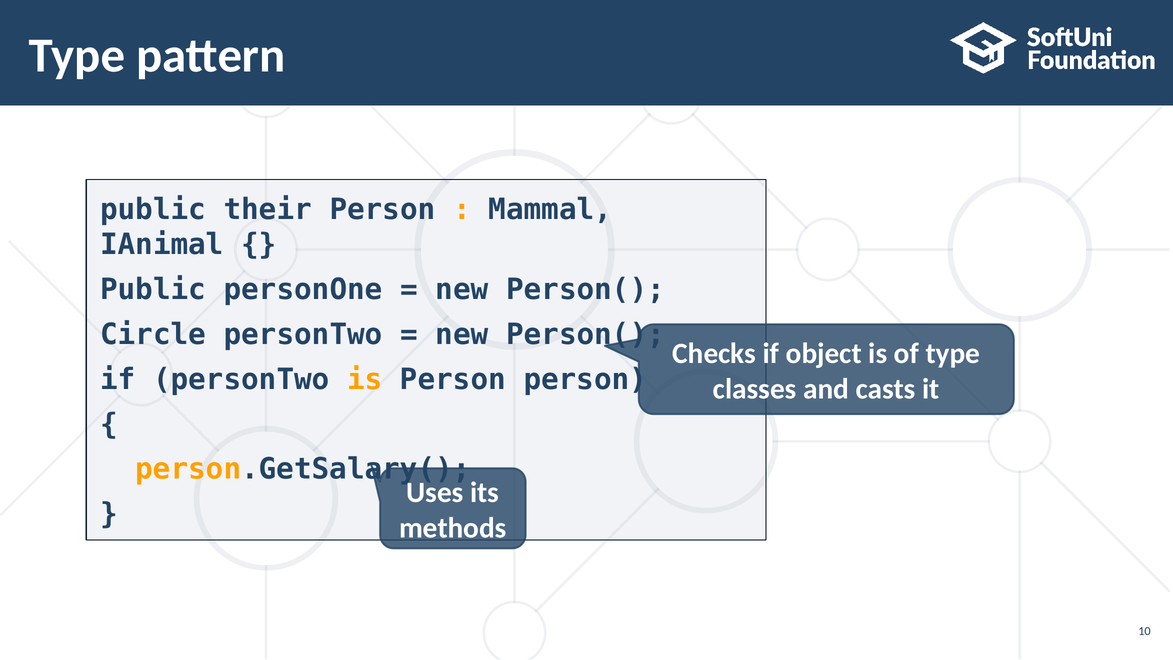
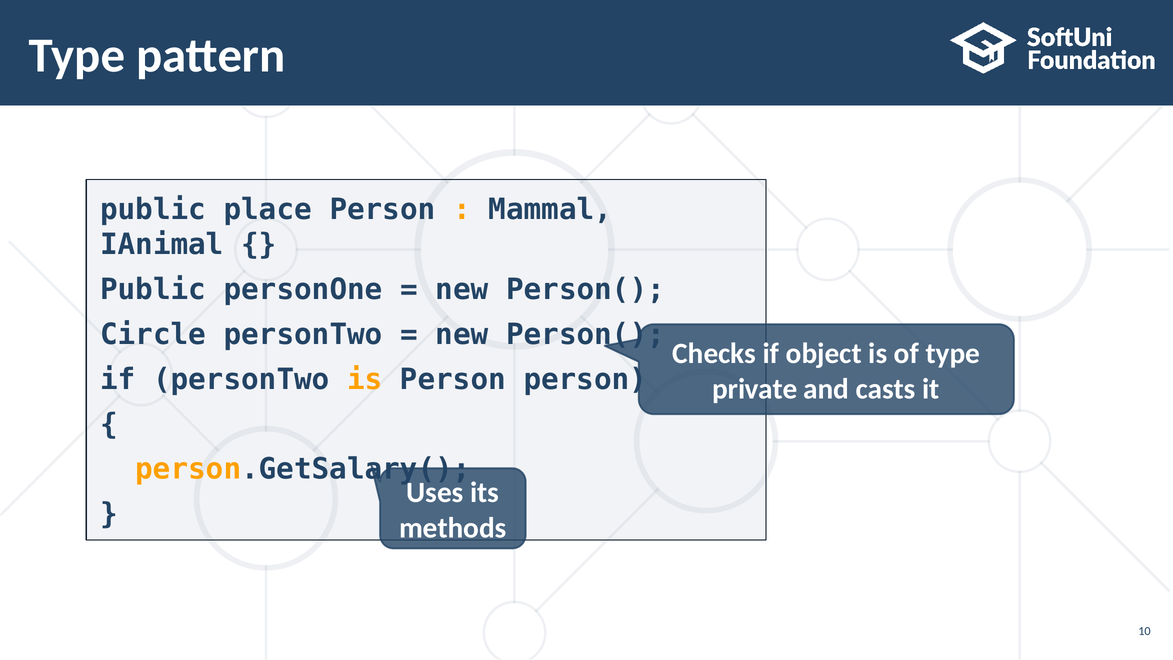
their: their -> place (268, 210)
classes: classes -> private (755, 389)
